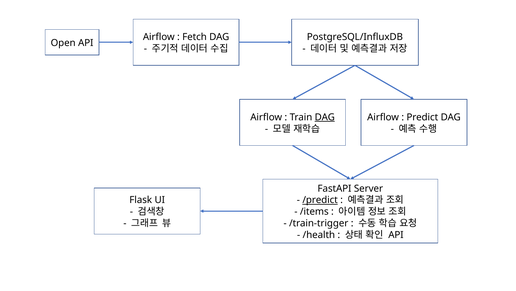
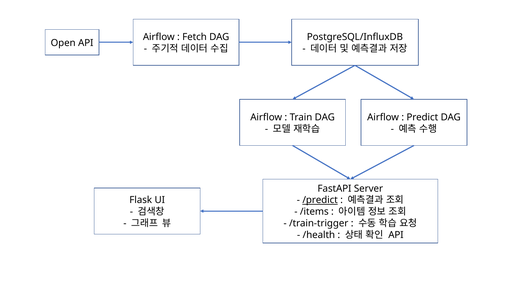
DAG underline: present -> none (325, 117)
